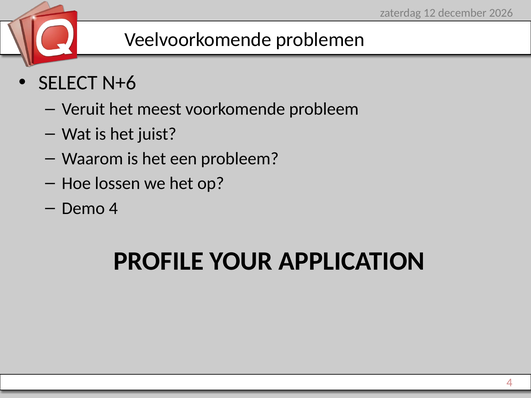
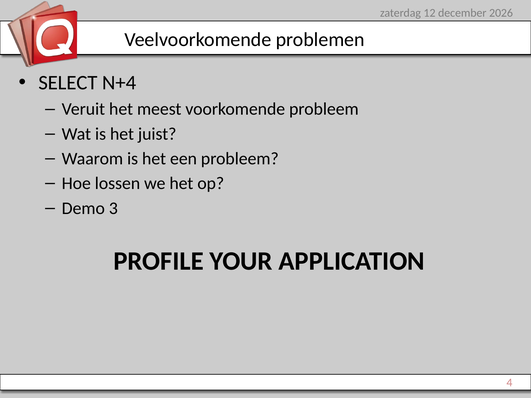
N+6: N+6 -> N+4 (119, 83)
Demo 4: 4 -> 3 (113, 208)
